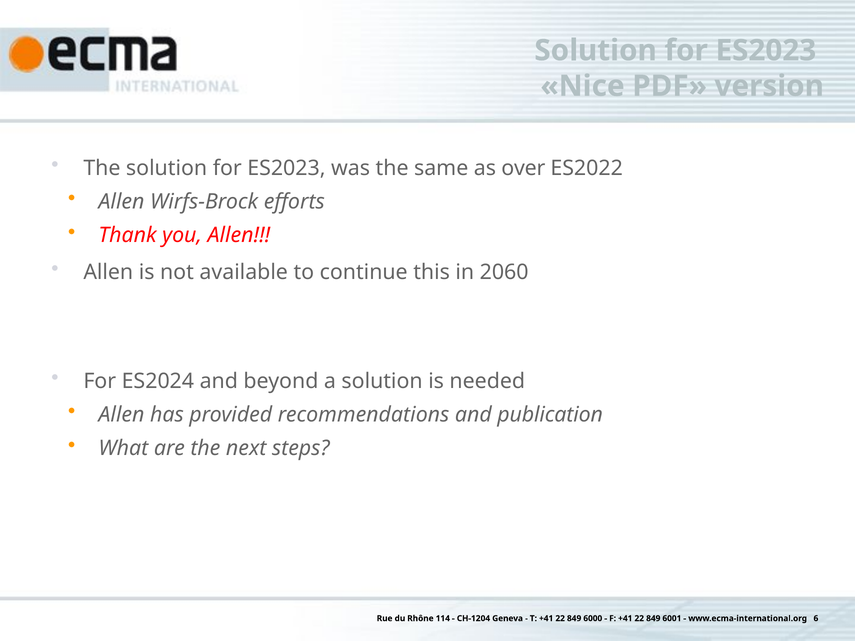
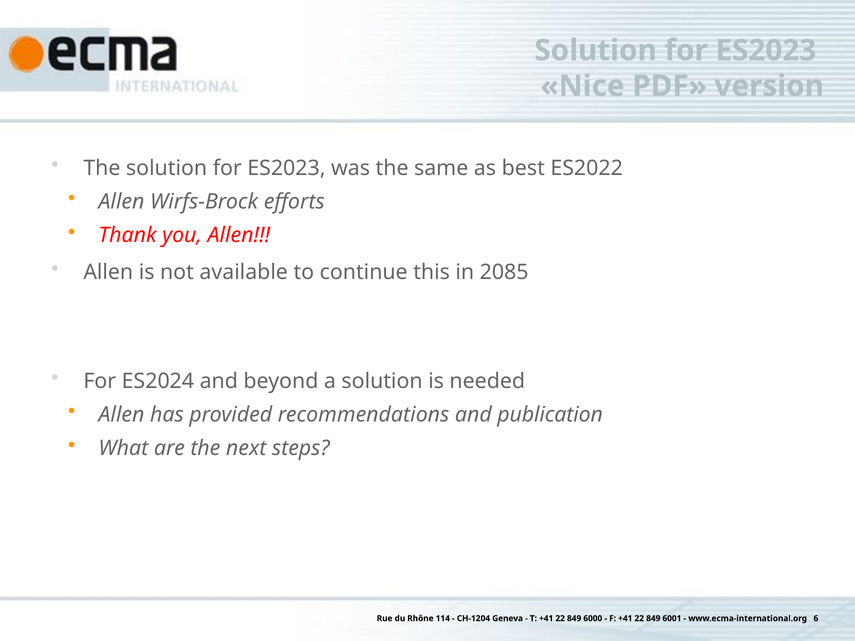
over: over -> best (523, 168)
2060: 2060 -> 2085 (504, 272)
